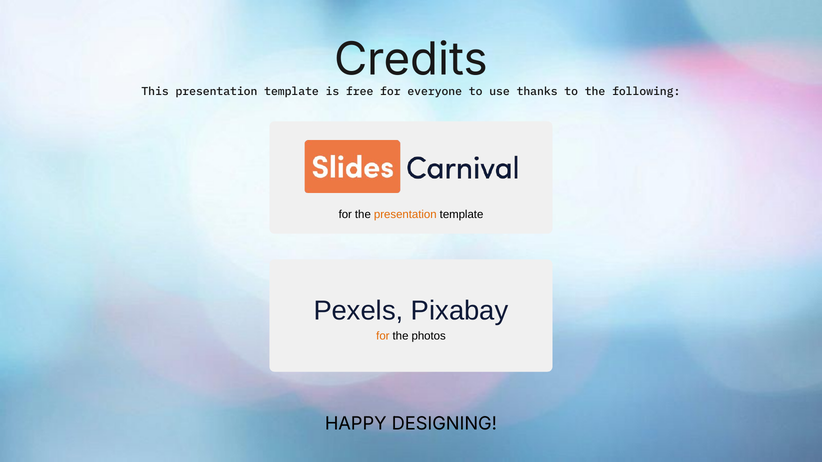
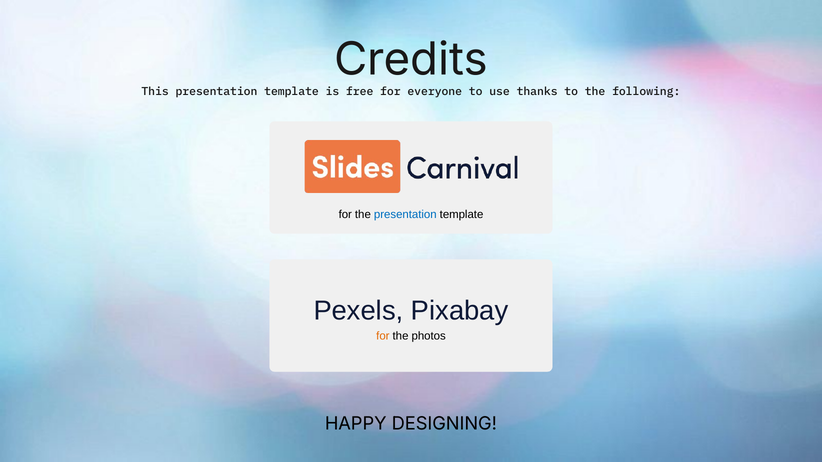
presentation colour: orange -> blue (405, 215)
